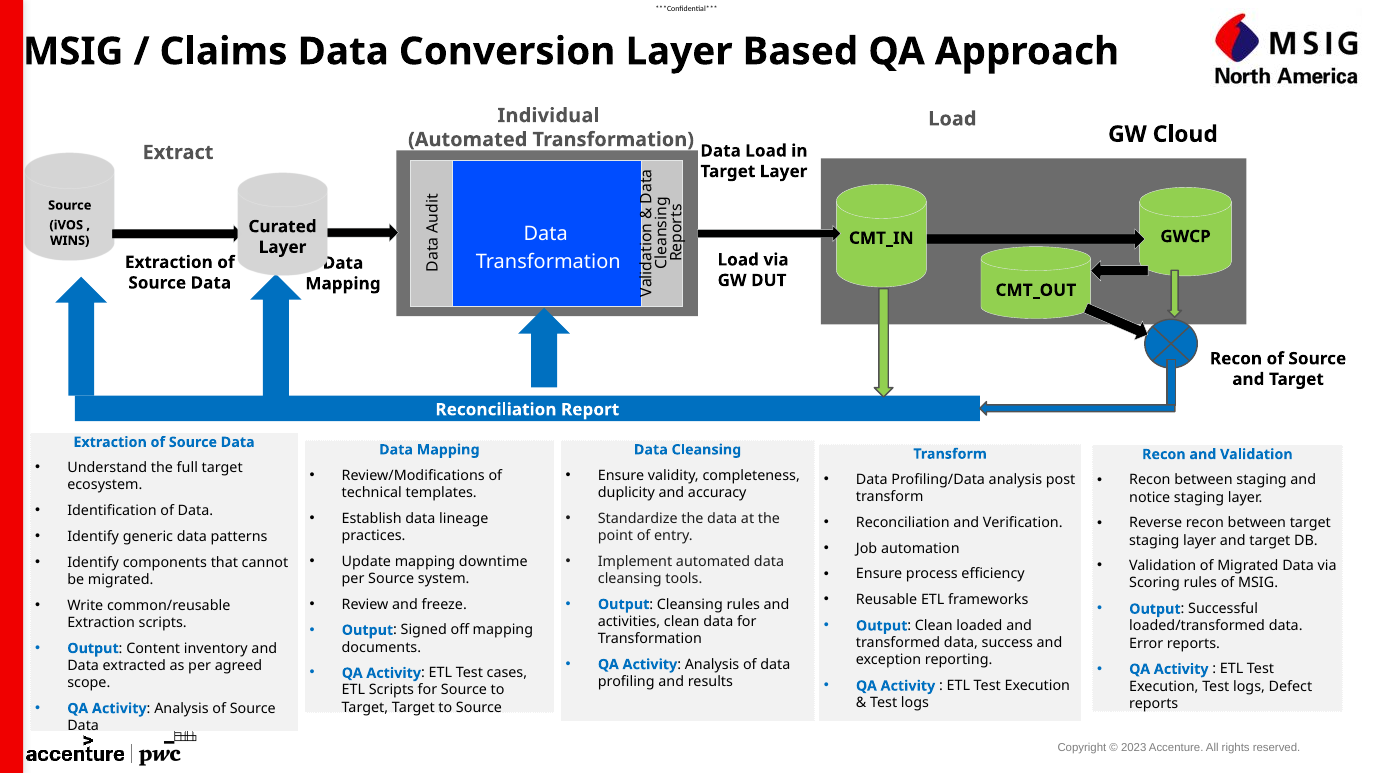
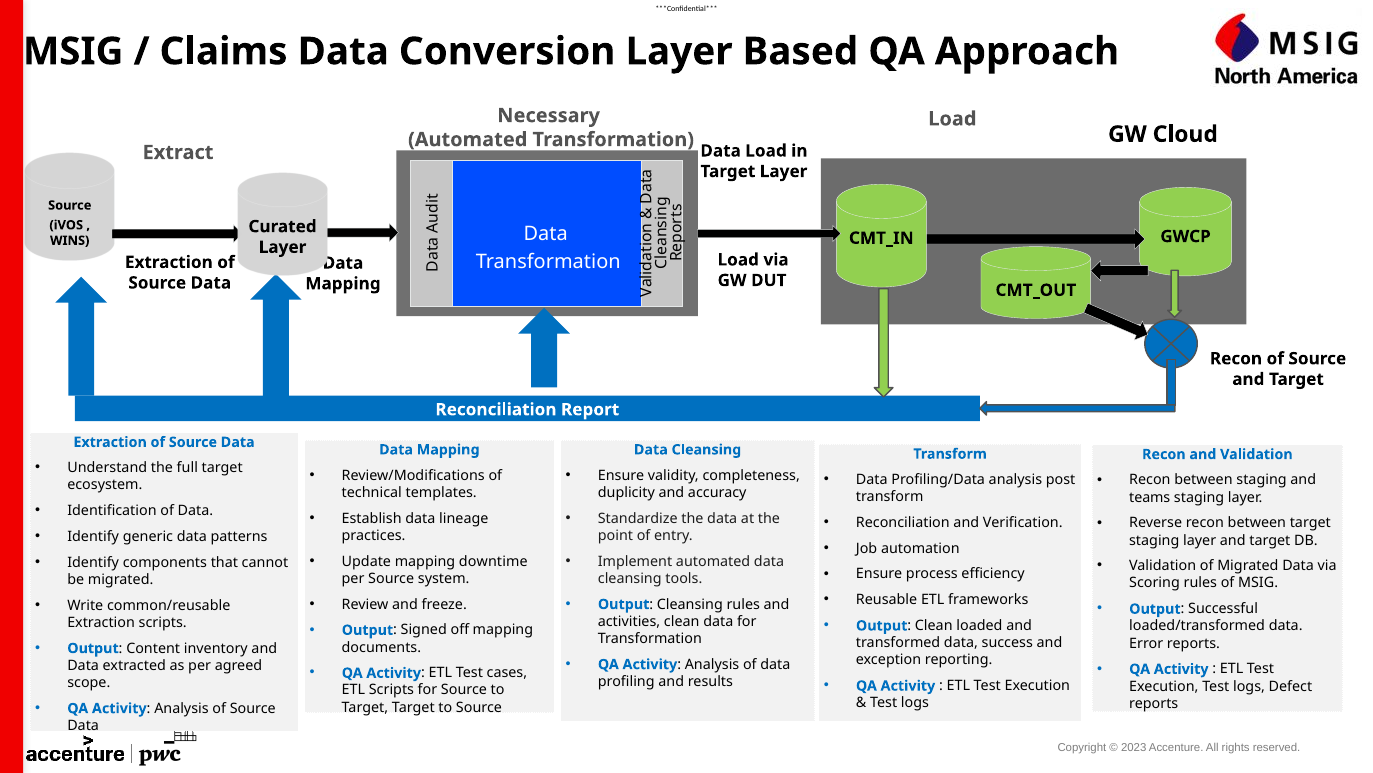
Individual: Individual -> Necessary (549, 116)
notice: notice -> teams (1150, 497)
